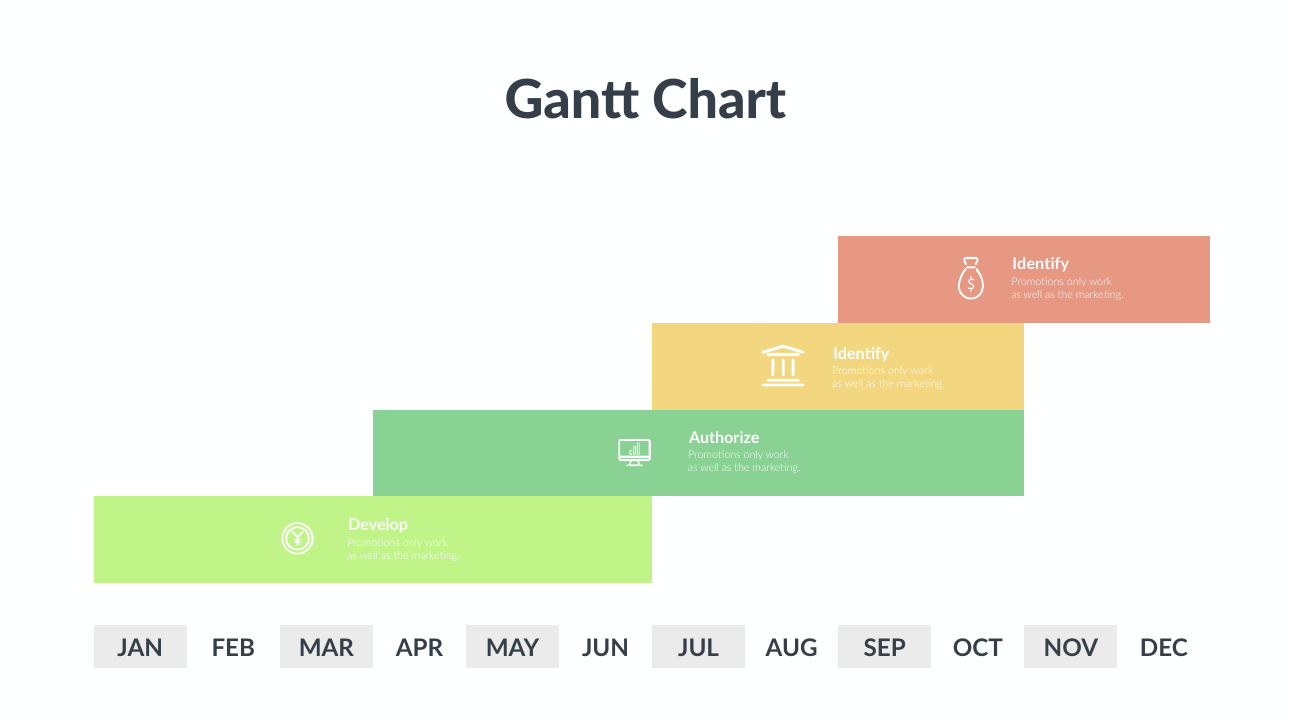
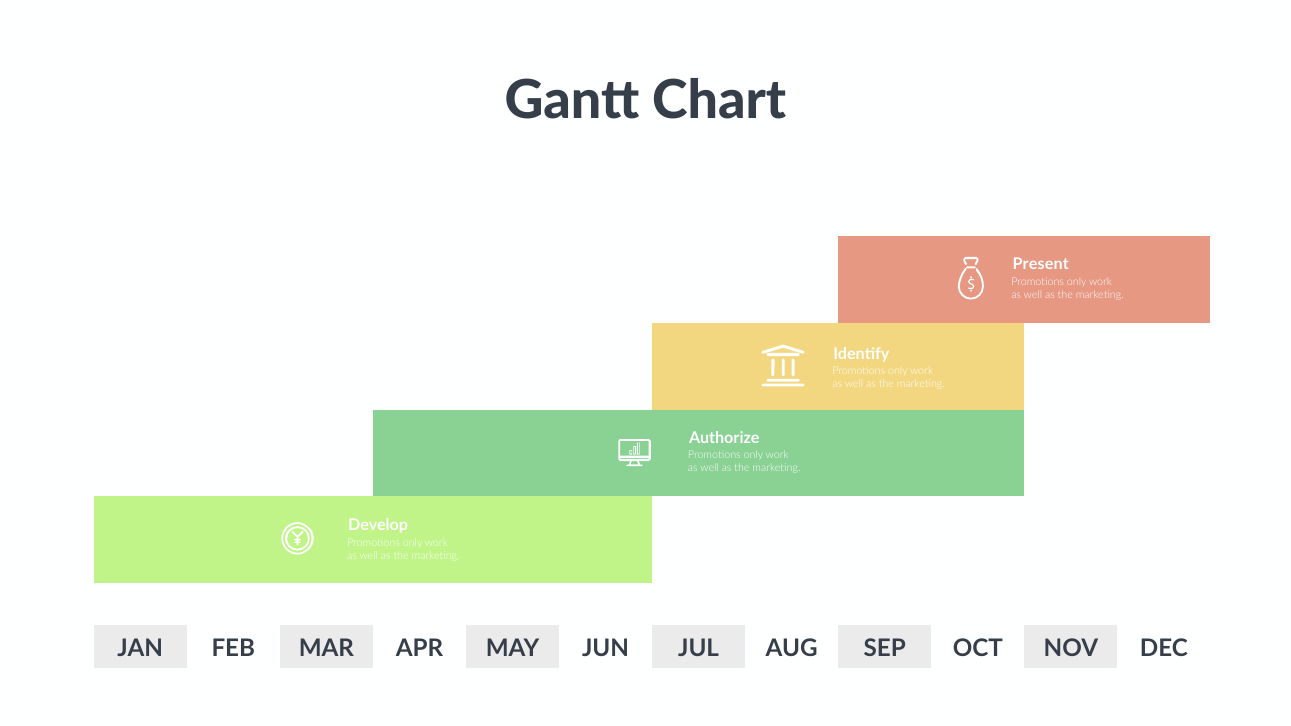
Identify: Identify -> Present (1041, 265)
